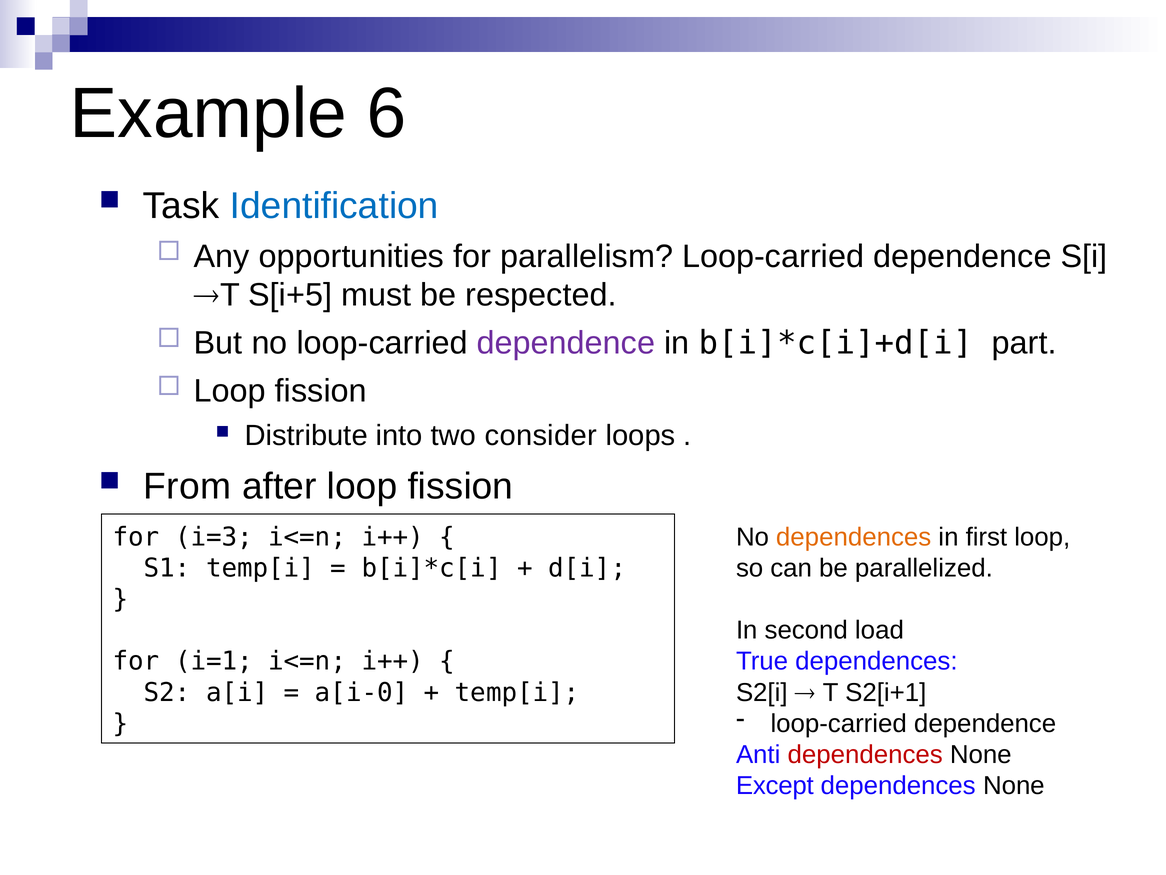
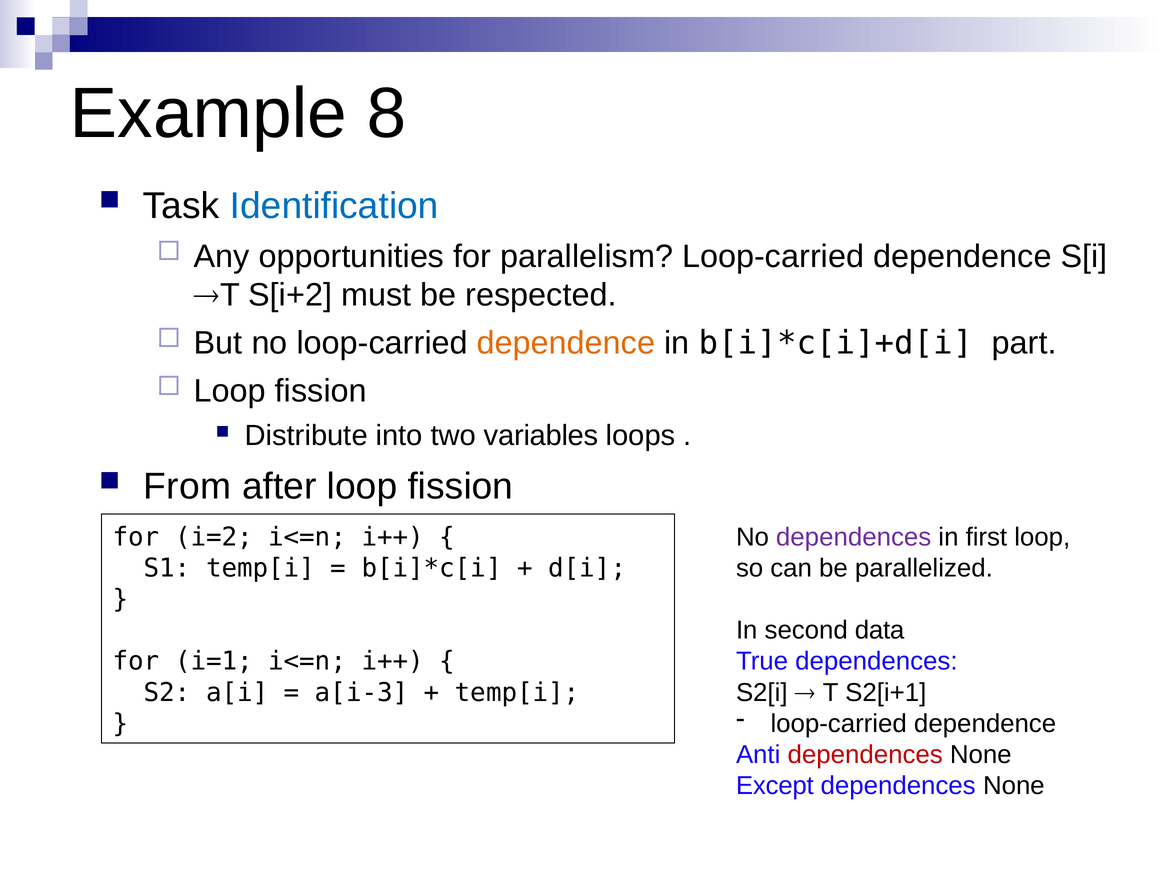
6: 6 -> 8 (387, 114)
S[i+5: S[i+5 -> S[i+2 (290, 295)
dependence colour: purple -> orange (566, 343)
consider: consider -> variables (541, 435)
dependences colour: orange -> purple (854, 537)
i=3: i=3 -> i=2 (214, 537)
load: load -> data (880, 630)
a[i-0: a[i-0 -> a[i-3 (362, 692)
